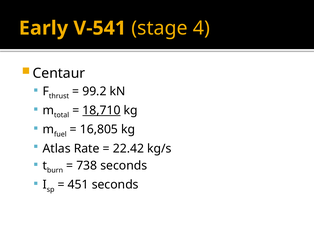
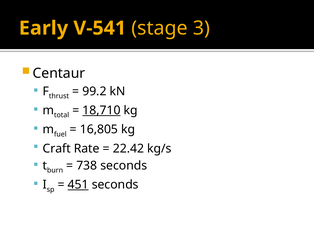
4: 4 -> 3 (201, 28)
Atlas: Atlas -> Craft (57, 149)
451 underline: none -> present (78, 185)
